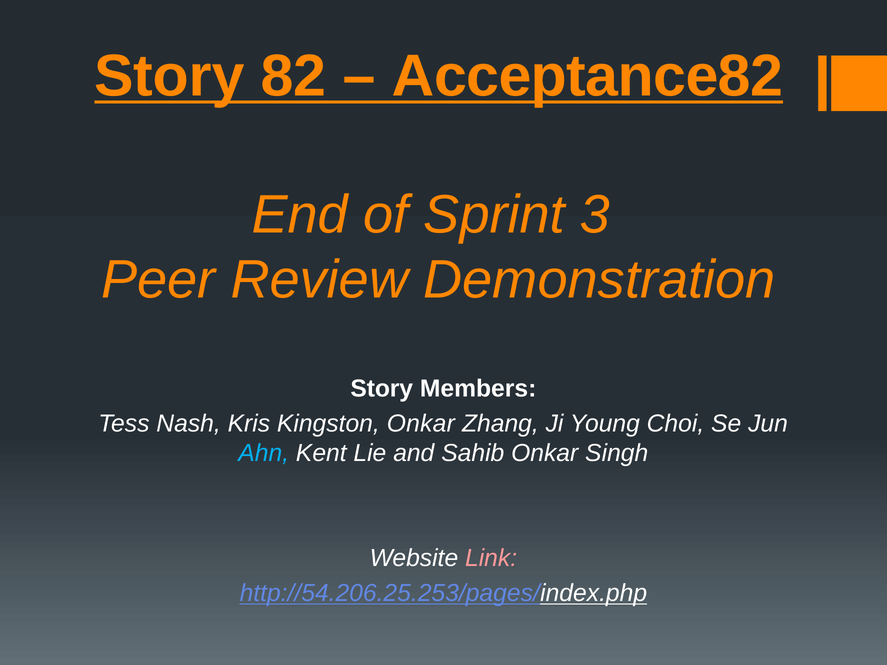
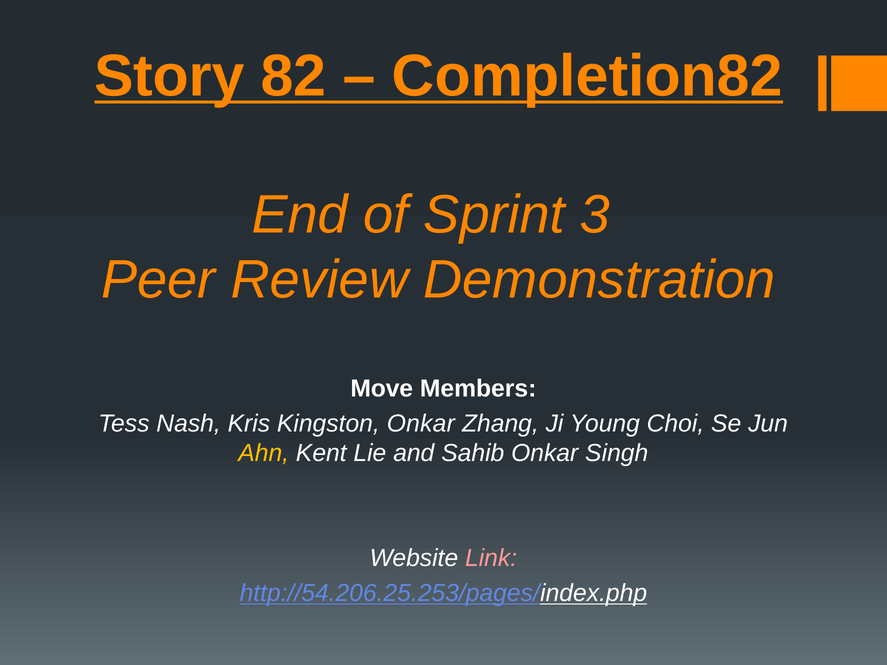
Acceptance82: Acceptance82 -> Completion82 (587, 76)
Story: Story -> Move (382, 389)
Ahn colour: light blue -> yellow (264, 453)
